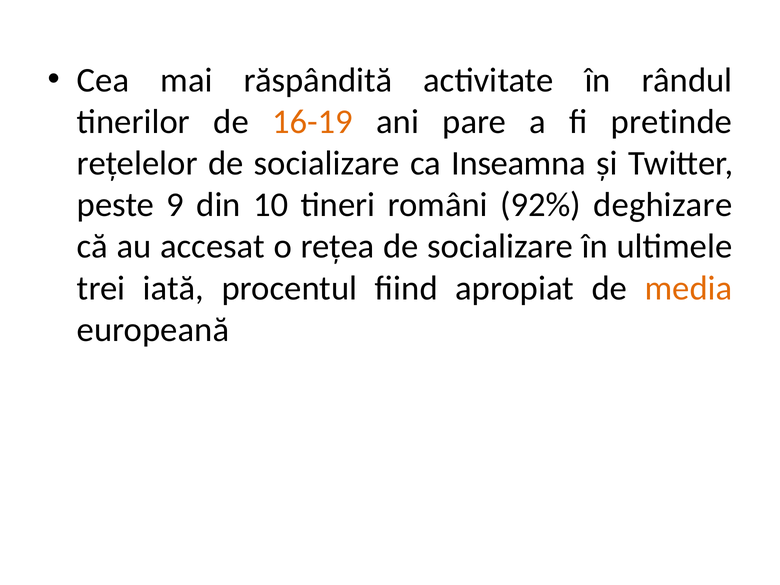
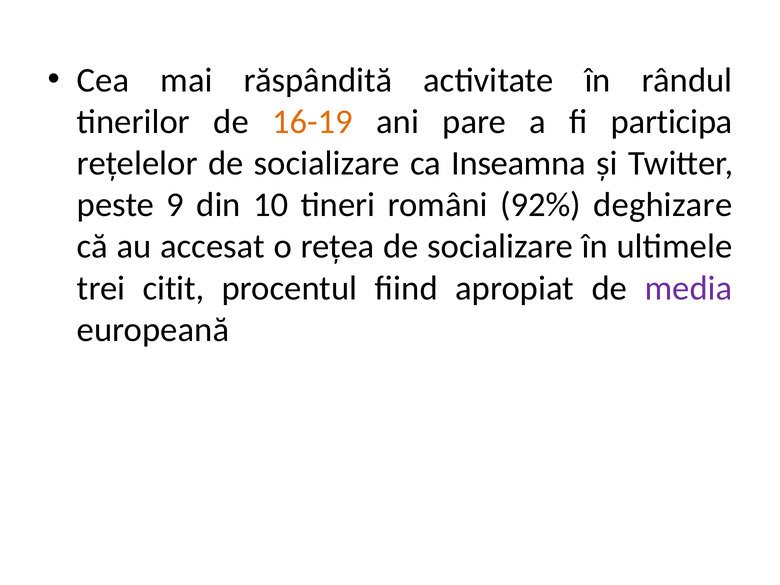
pretinde: pretinde -> participa (672, 122)
iată: iată -> citit (174, 288)
media colour: orange -> purple (689, 288)
